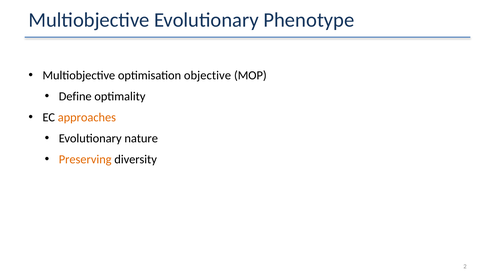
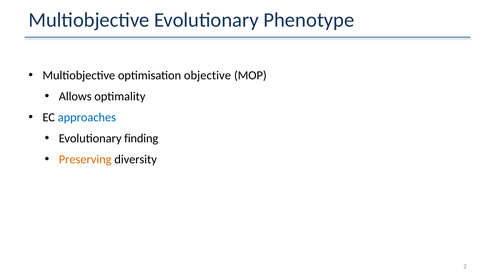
Define: Define -> Allows (75, 96)
approaches colour: orange -> blue (87, 117)
nature: nature -> finding (141, 138)
